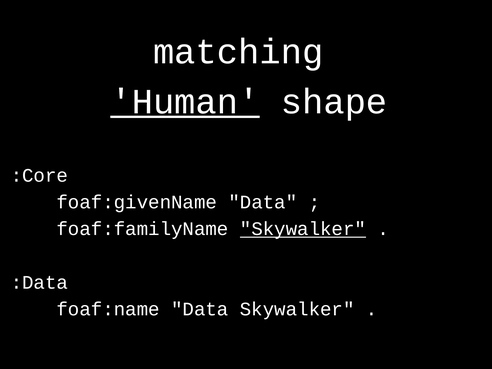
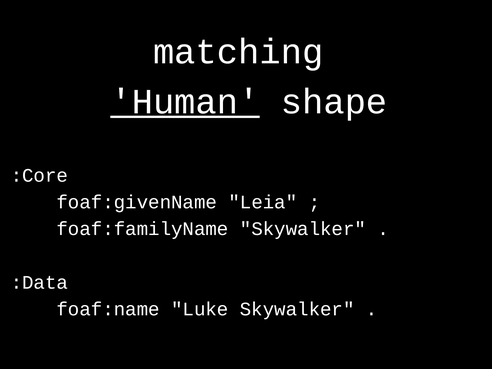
foaf:givenName Data: Data -> Leia (263, 202)
Skywalker underline: present -> none (303, 229)
foaf:name Data: Data -> Luke (200, 309)
